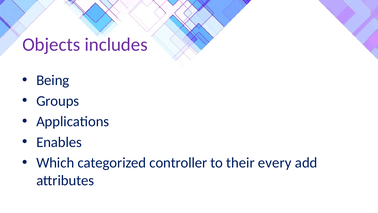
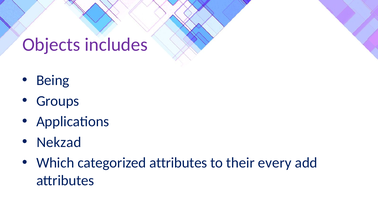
Enables: Enables -> Nekzad (59, 142)
categorized controller: controller -> attributes (178, 163)
